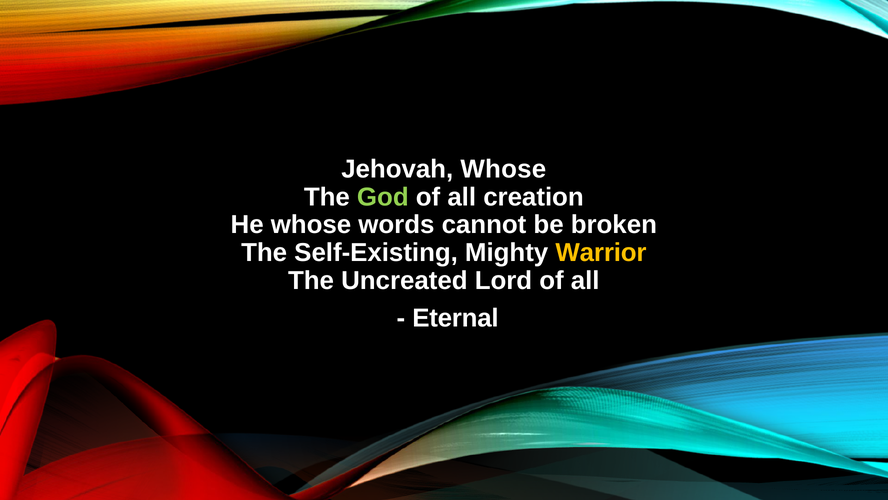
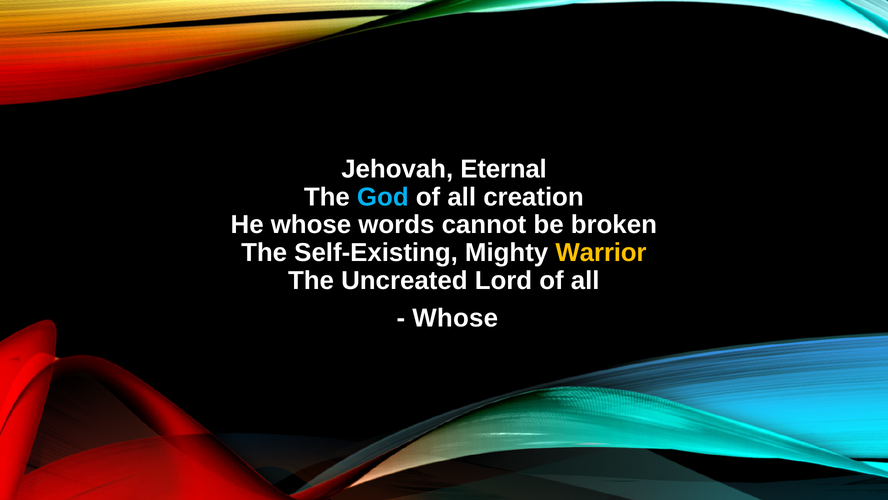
Jehovah Whose: Whose -> Eternal (504, 169)
God colour: light green -> light blue (383, 197)
Eternal: Eternal -> Whose (455, 318)
